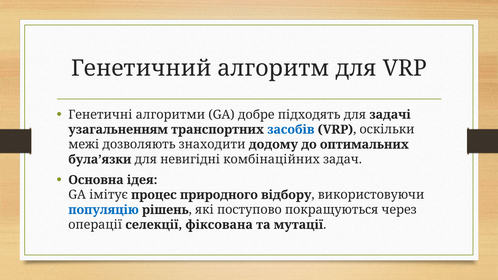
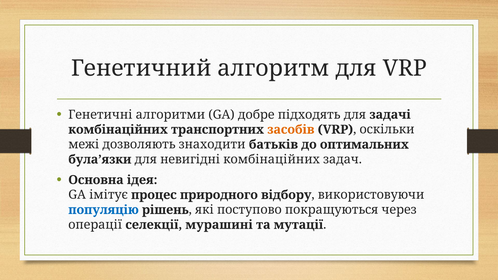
узагальненням: узагальненням -> комбінаційних (118, 130)
засобів colour: blue -> orange (291, 130)
додому: додому -> батьків (273, 145)
фіксована: фіксована -> мурашині (219, 225)
